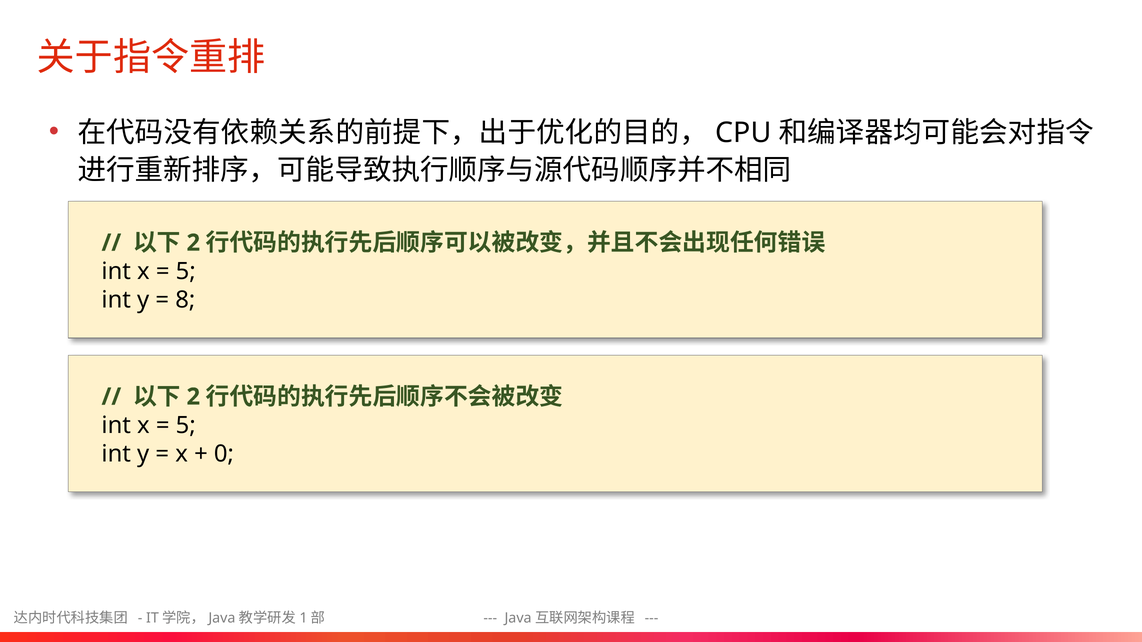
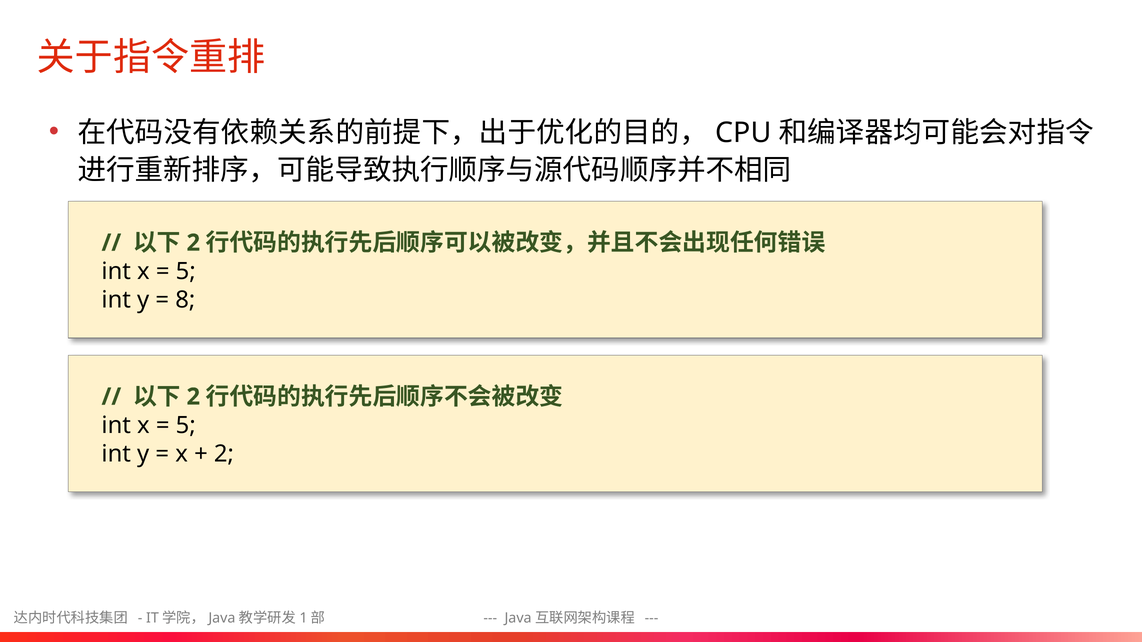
0: 0 -> 2 (224, 454)
